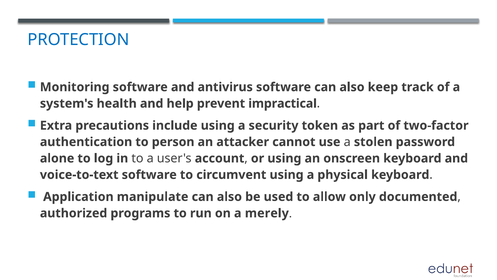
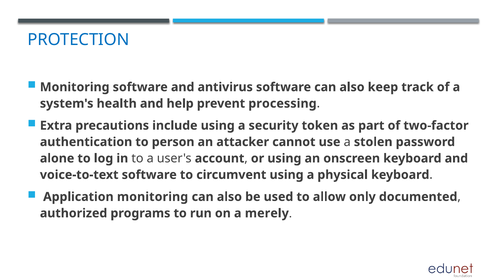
impractical: impractical -> processing (282, 103)
Application manipulate: manipulate -> monitoring (153, 197)
